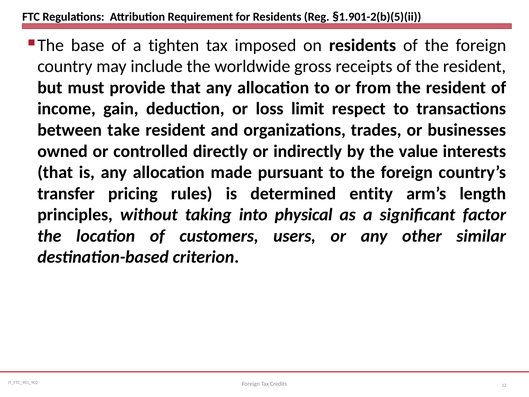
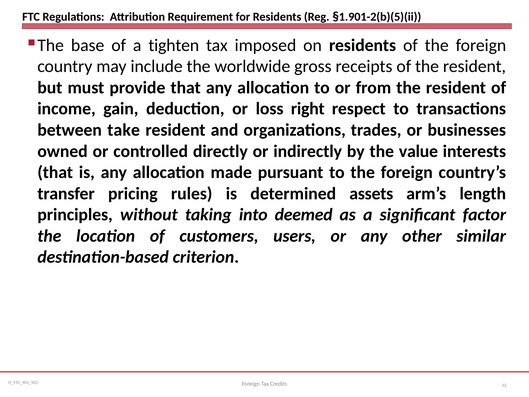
limit: limit -> right (308, 109)
entity: entity -> assets (371, 193)
physical: physical -> deemed (304, 215)
